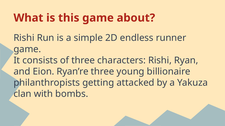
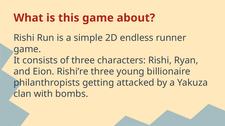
Ryan’re: Ryan’re -> Rishi’re (73, 72)
